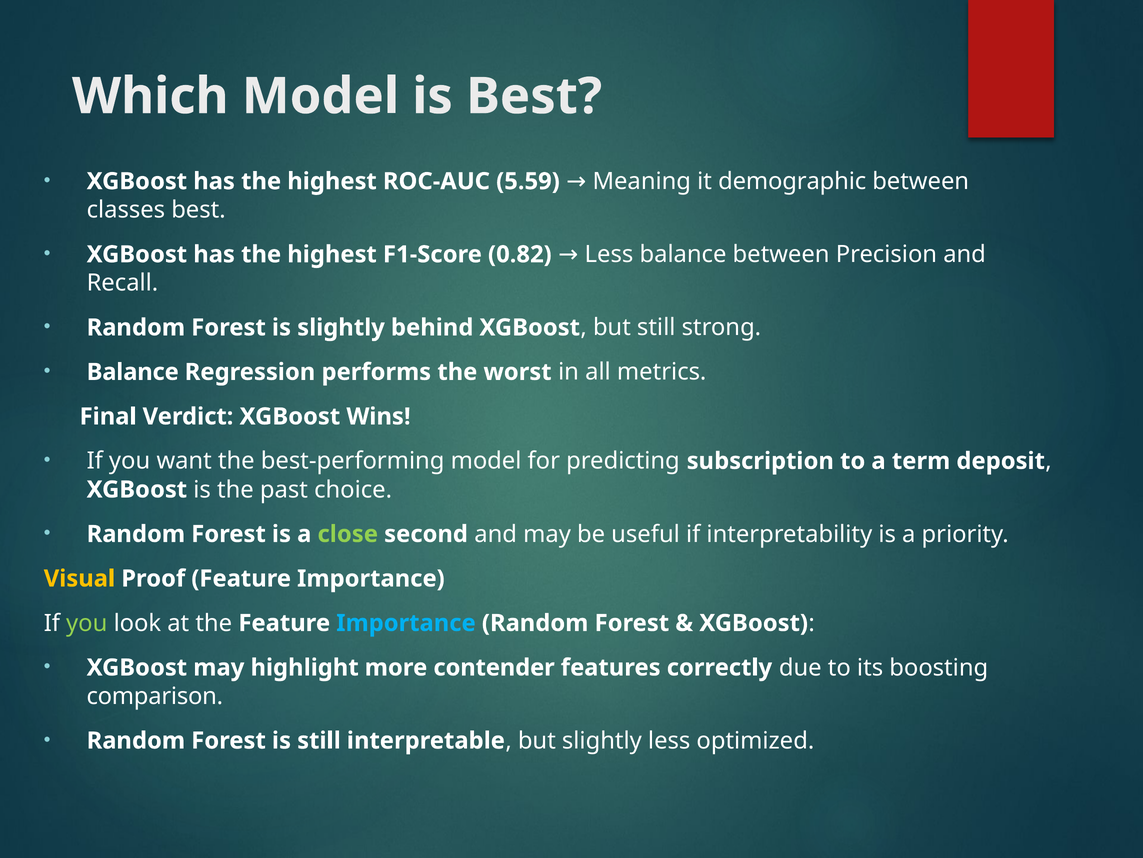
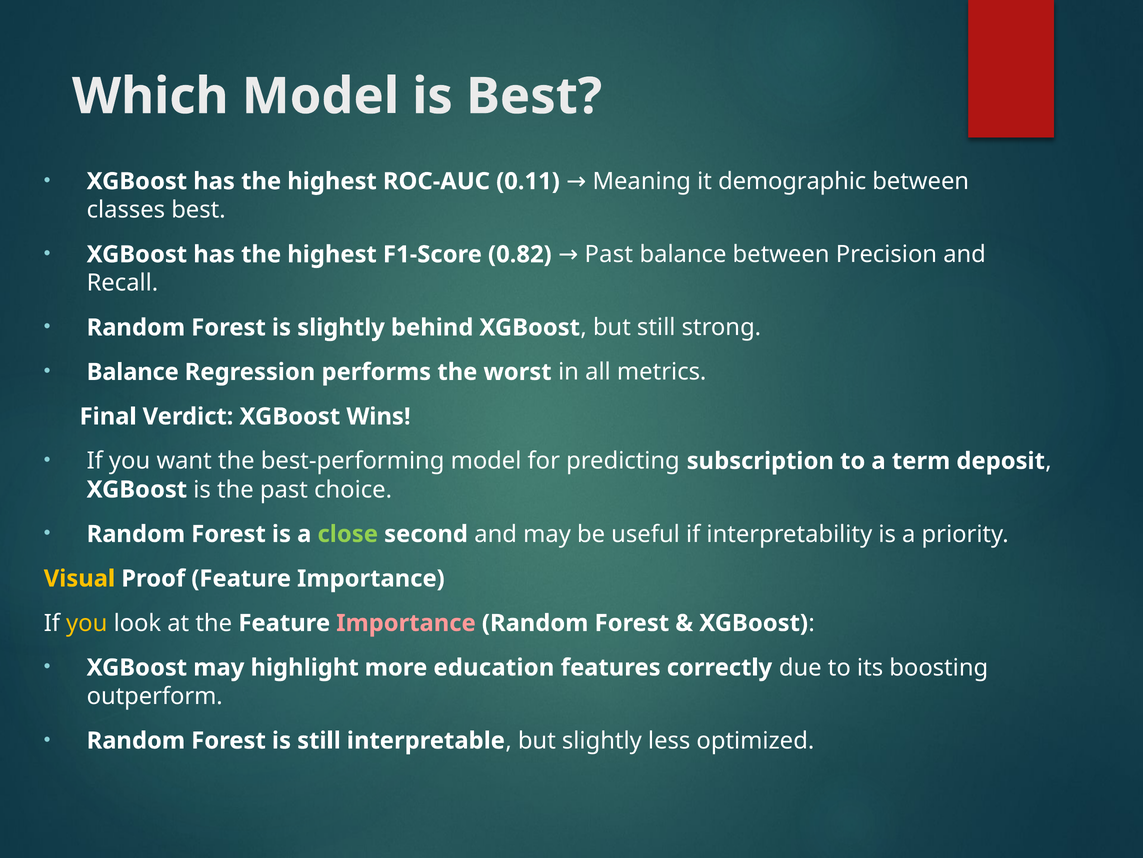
5.59: 5.59 -> 0.11 (528, 181)
0.82 Less: Less -> Past (609, 254)
you colour: light green -> yellow (87, 623)
Importance colour: light blue -> pink (406, 623)
contender: contender -> education (494, 667)
comparison: comparison -> outperform (155, 696)
